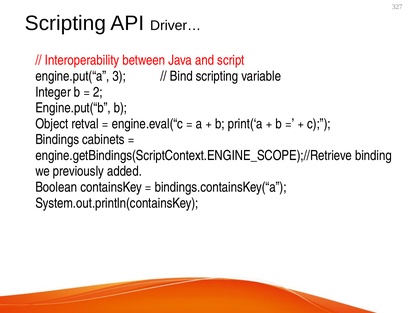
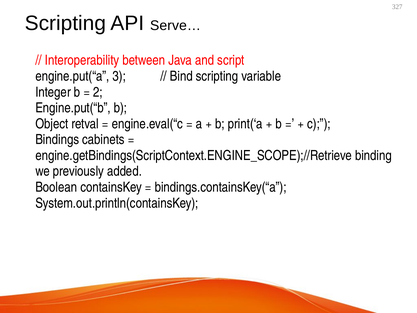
Driver…: Driver… -> Serve… (175, 26)
